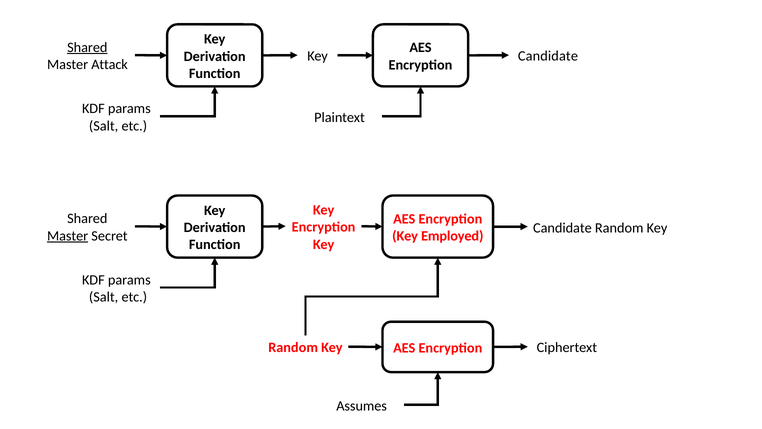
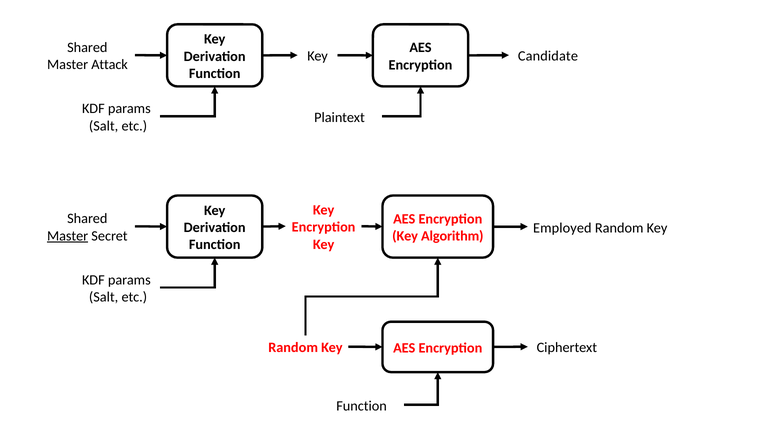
Shared underline: present -> none (87, 47)
Candidate: Candidate -> Employed (562, 228)
Employed: Employed -> Algorithm (452, 236)
Assumes: Assumes -> Function (362, 405)
